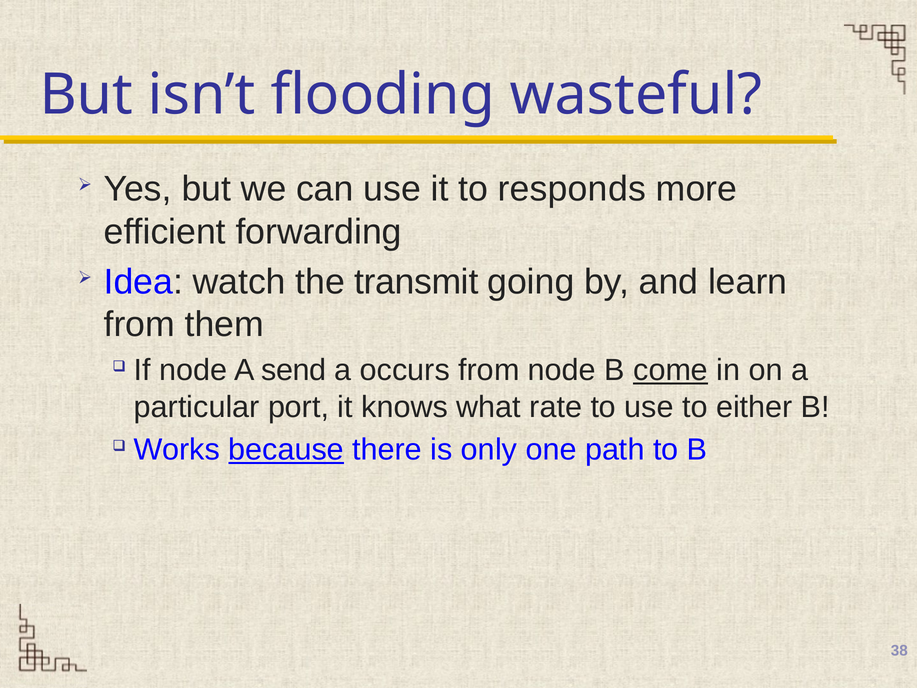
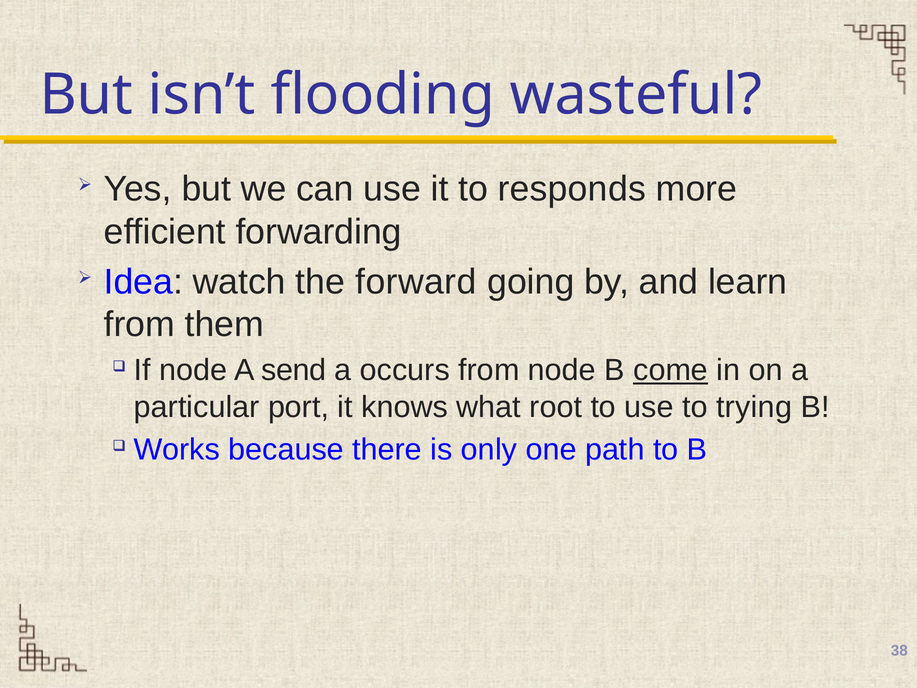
transmit: transmit -> forward (416, 282)
rate: rate -> root (556, 407)
either: either -> trying (754, 407)
because underline: present -> none (286, 450)
